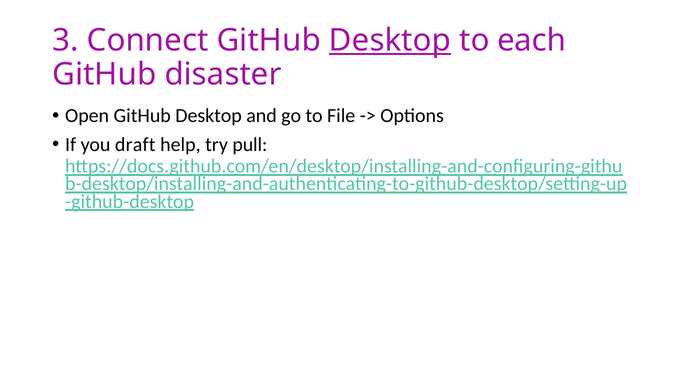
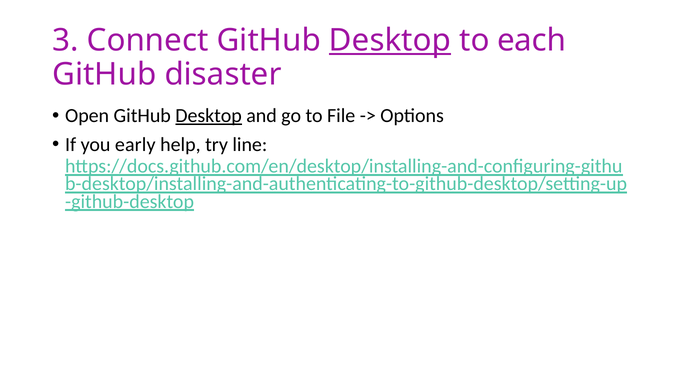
Desktop underline: none -> present (209, 116)
draft: draft -> early (135, 145)
pull: pull -> line (250, 145)
